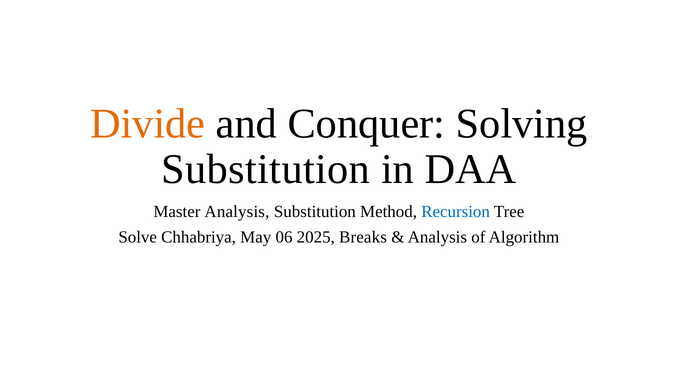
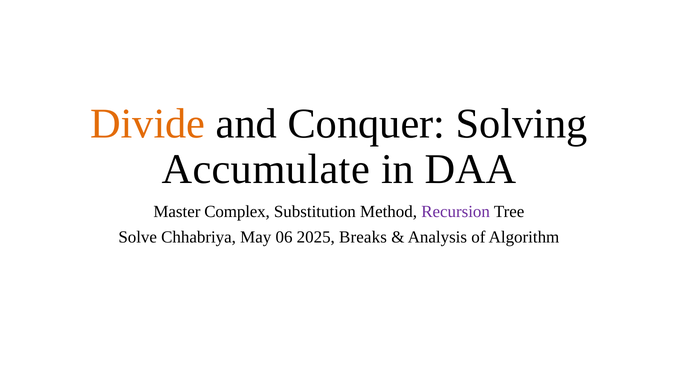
Substitution: Substitution -> Accumulate (266, 169)
Master Analysis: Analysis -> Complex (237, 212)
Recursion colour: blue -> purple (456, 212)
